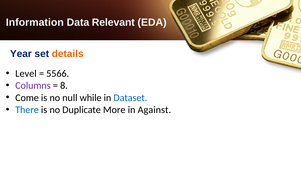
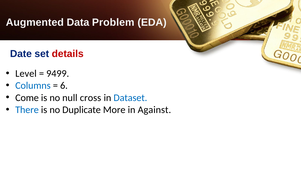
Information: Information -> Augmented (35, 22)
Relevant: Relevant -> Problem (113, 22)
Year: Year -> Date (21, 54)
details colour: orange -> red (68, 54)
5566: 5566 -> 9499 (58, 73)
Columns colour: purple -> blue (33, 85)
8: 8 -> 6 (64, 85)
while: while -> cross (91, 97)
